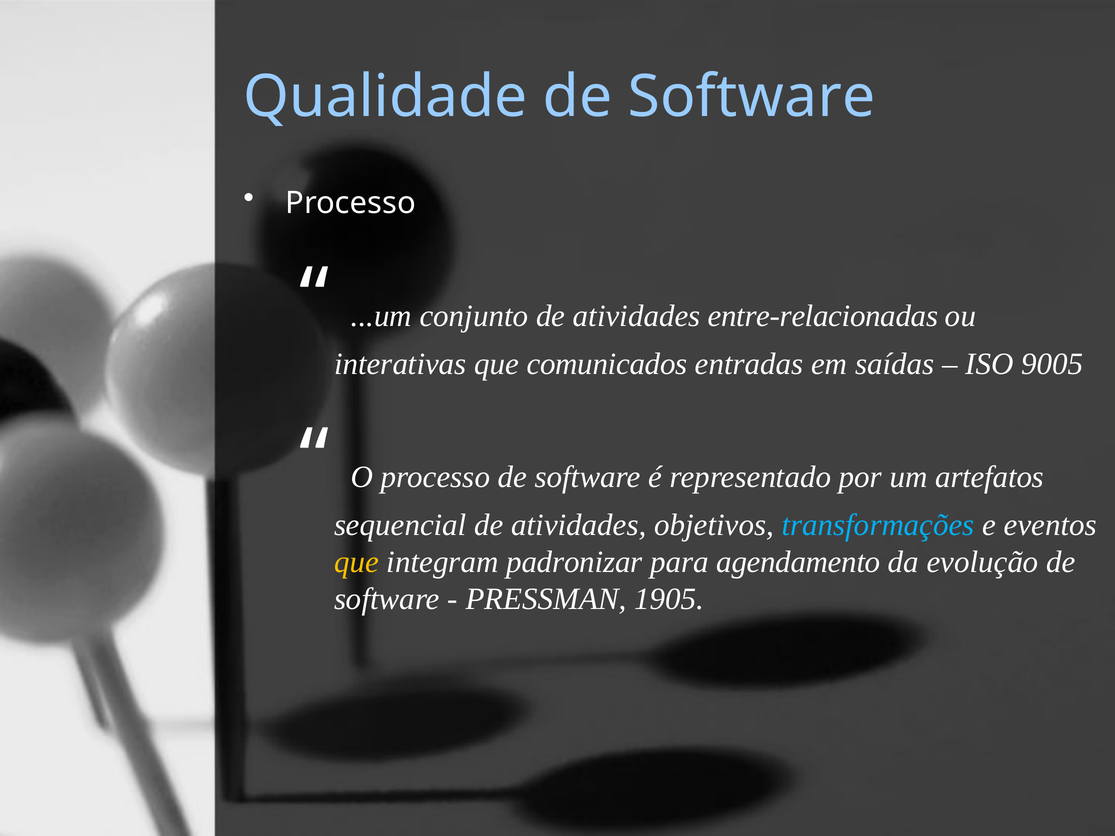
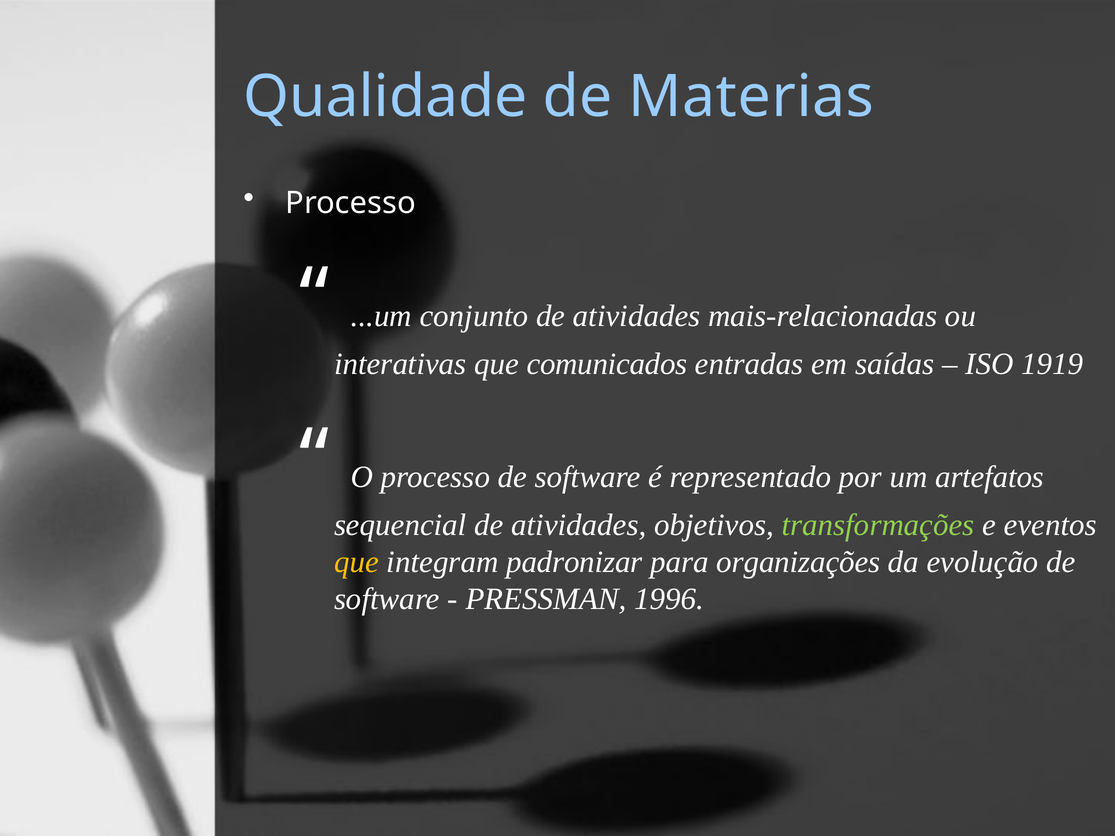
Qualidade de Software: Software -> Materias (751, 97)
entre-relacionadas: entre-relacionadas -> mais-relacionadas (823, 316)
9005: 9005 -> 1919 (1052, 364)
transformações colour: light blue -> light green (878, 525)
agendamento: agendamento -> organizações (798, 562)
1905: 1905 -> 1996 (669, 599)
